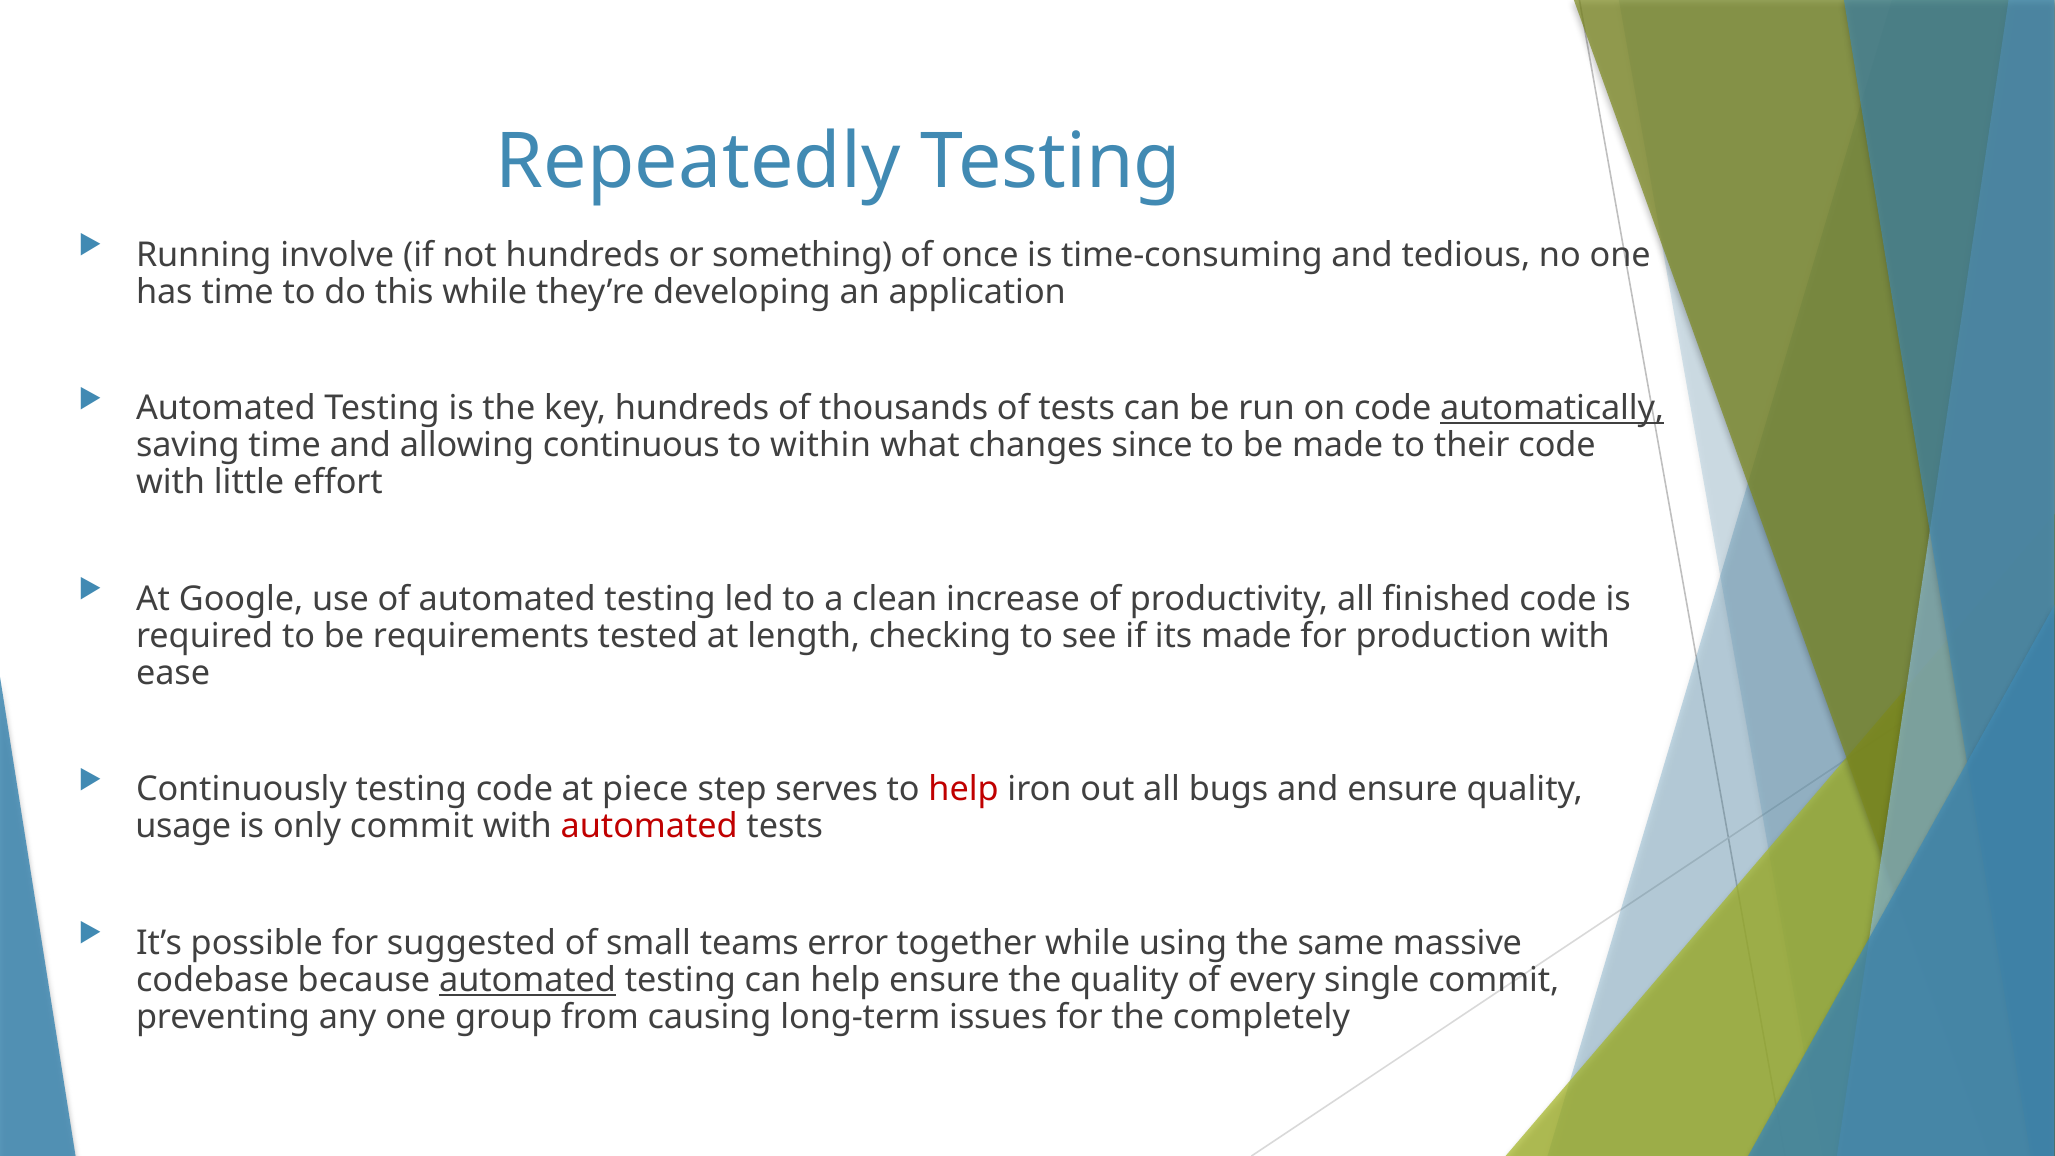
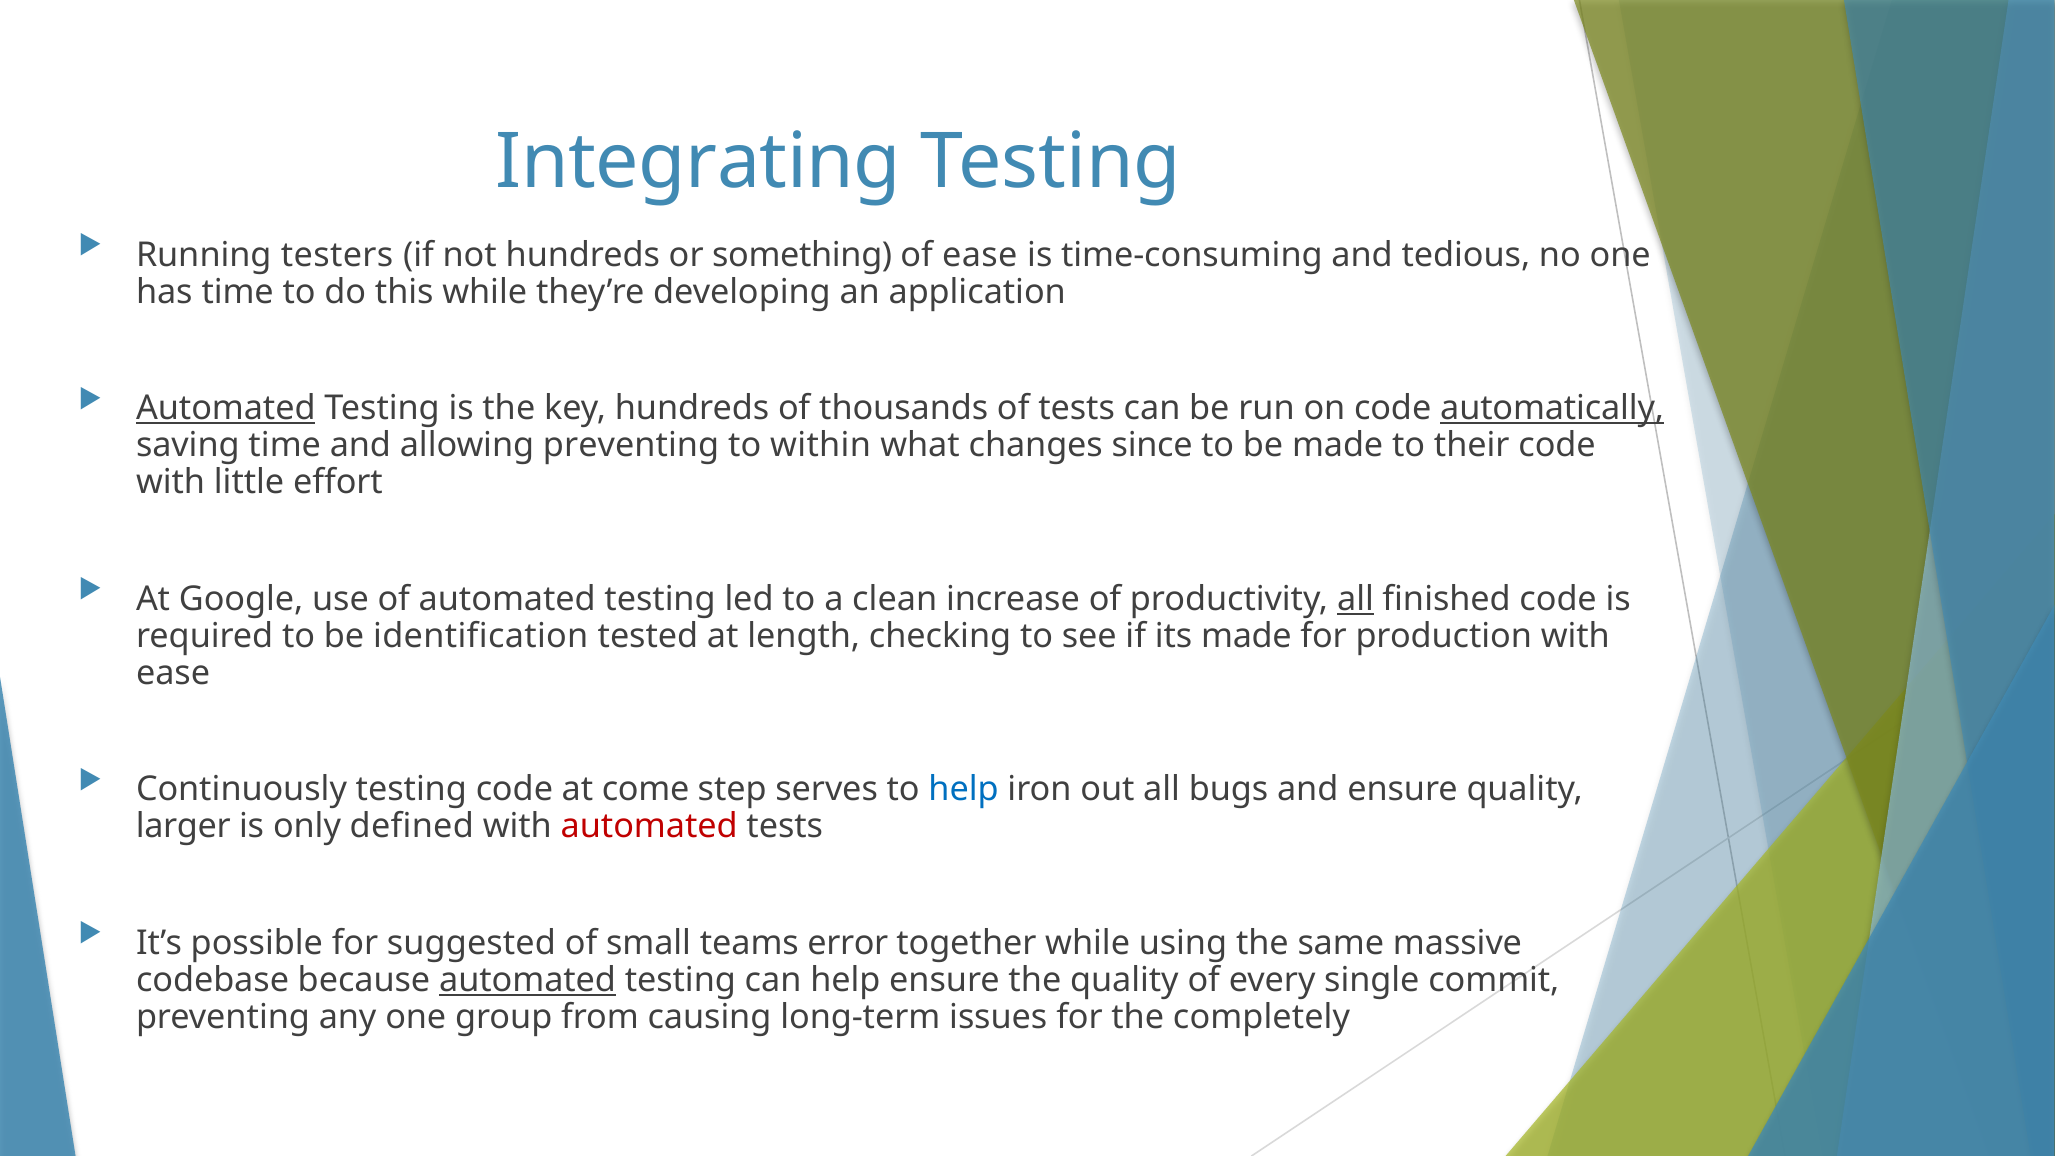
Repeatedly: Repeatedly -> Integrating (698, 162)
involve: involve -> testers (337, 255)
of once: once -> ease (980, 255)
Automated underline: none -> present (226, 409)
allowing continuous: continuous -> preventing (631, 445)
all underline: none -> present (1355, 599)
requirements: requirements -> identification (481, 636)
piece: piece -> come (646, 789)
help colour: red -> blue (964, 789)
usage: usage -> larger (183, 826)
only commit: commit -> defined (412, 826)
